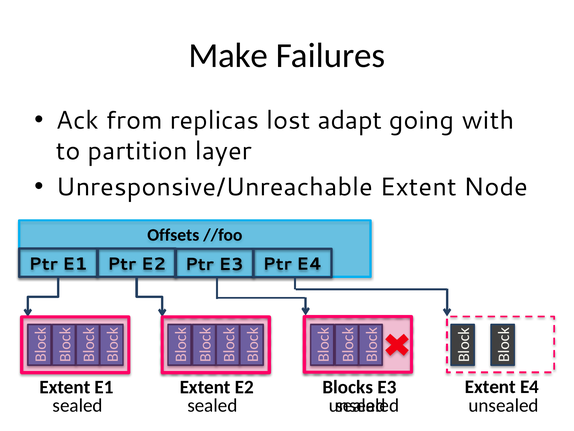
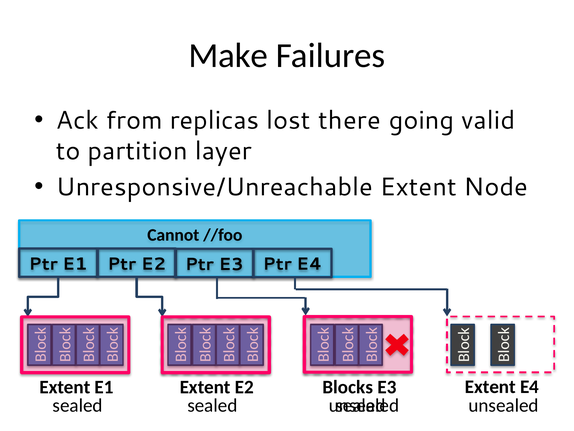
adapt: adapt -> there (349, 120)
with: with -> valid (488, 120)
Offsets: Offsets -> Cannot (173, 235)
